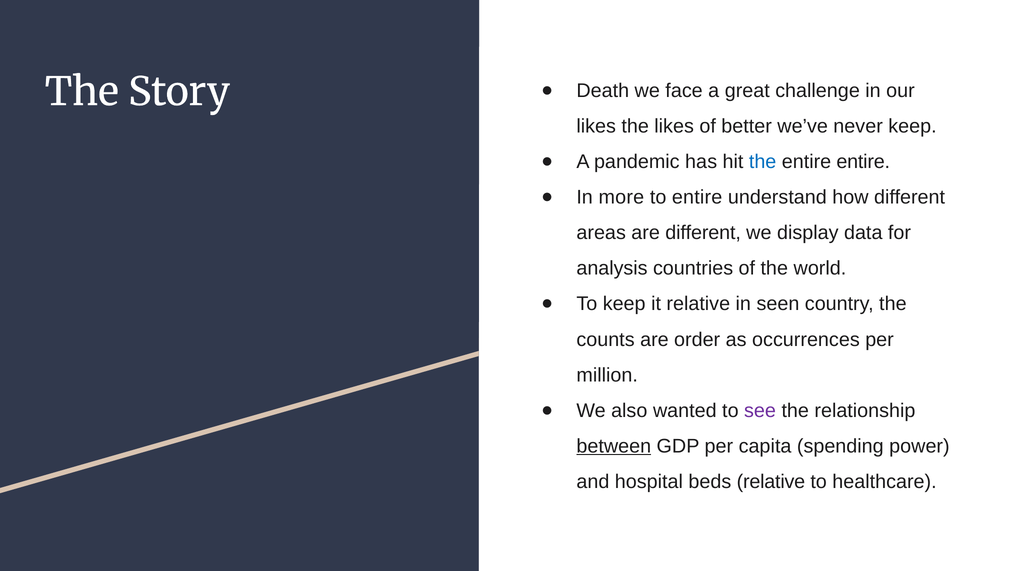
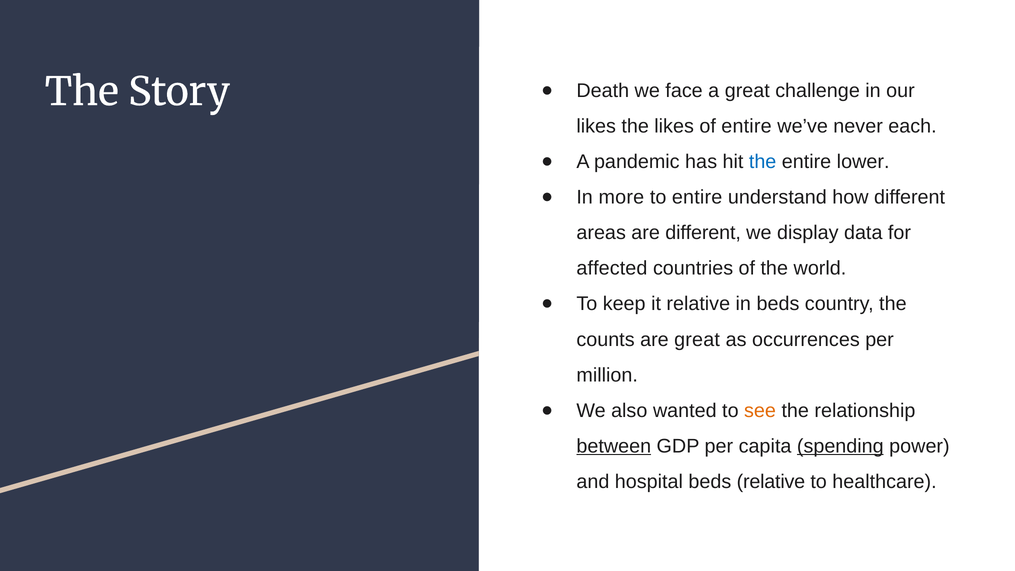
of better: better -> entire (747, 126)
never keep: keep -> each (912, 126)
entire entire: entire -> lower (863, 162)
analysis: analysis -> affected (612, 268)
in seen: seen -> beds (778, 304)
are order: order -> great (697, 339)
see colour: purple -> orange (760, 411)
spending underline: none -> present (840, 446)
